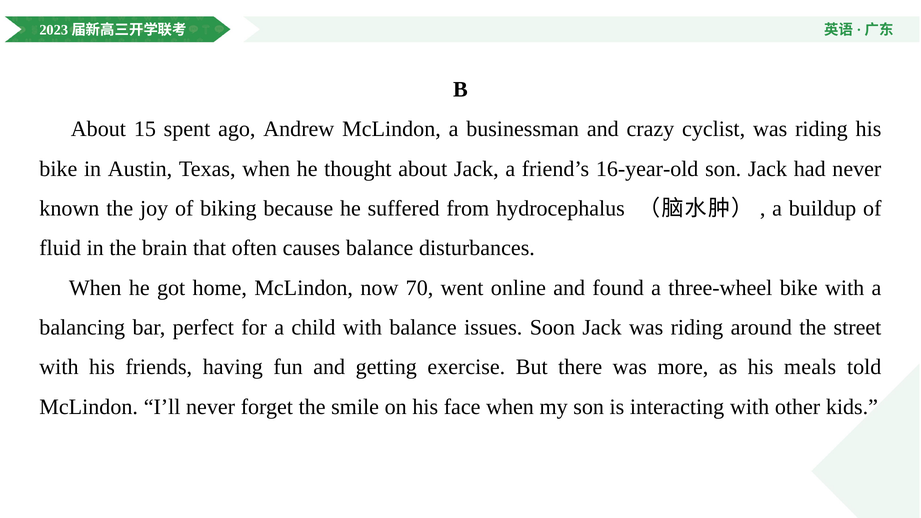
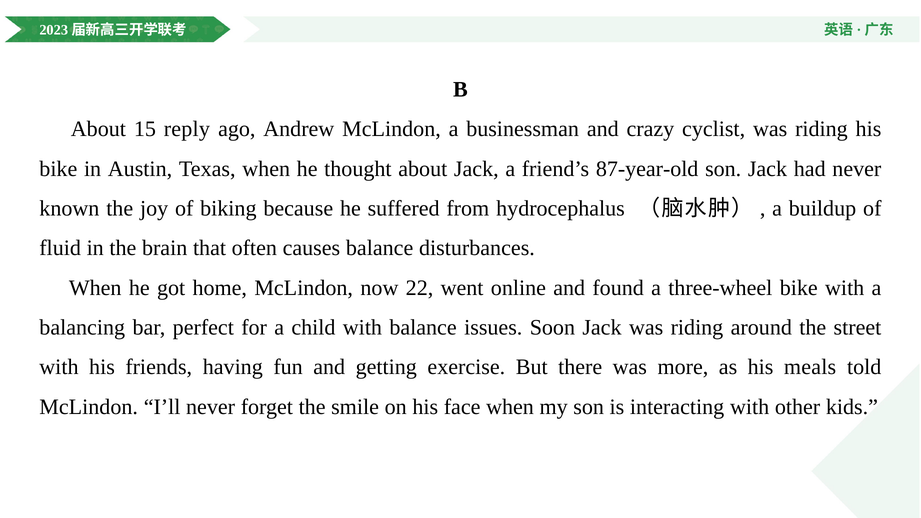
spent: spent -> reply (187, 129)
16-year-old: 16-year-old -> 87-year-old (647, 169)
70: 70 -> 22 (420, 288)
